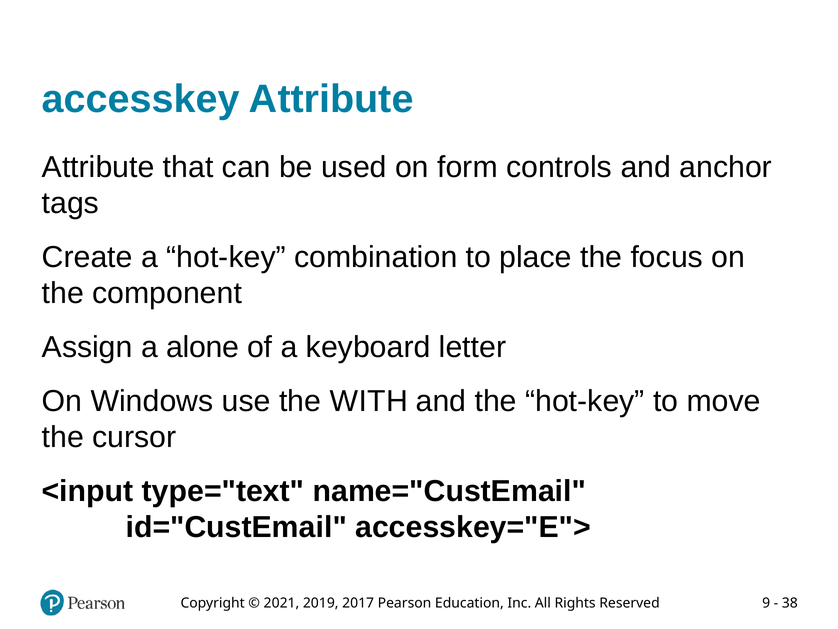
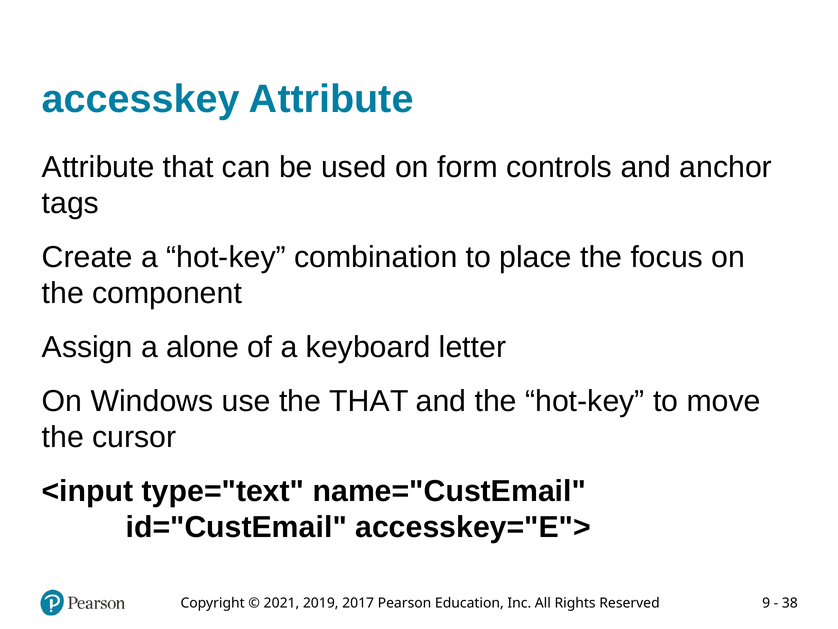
the WITH: WITH -> THAT (369, 401)
